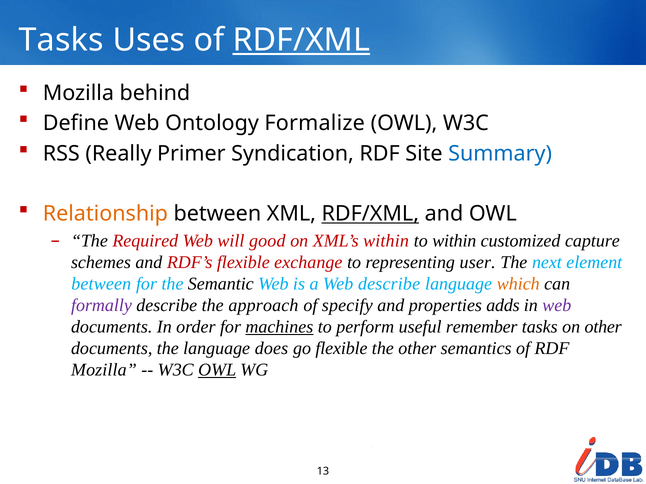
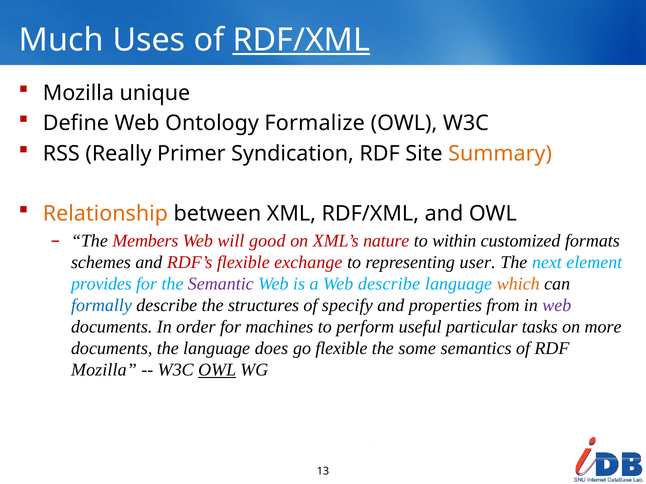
Tasks: Tasks -> Much (61, 40)
behind: behind -> unique (155, 93)
Summary colour: blue -> orange (500, 154)
RDF/XML underline: present -> none (370, 214)
Required: Required -> Members (145, 241)
XML’s within: within -> nature (386, 241)
capture: capture -> formats (592, 241)
between: between -> provides (101, 284)
Semantic colour: black -> purple (221, 284)
formally colour: purple -> blue (101, 306)
approach: approach -> structures (264, 306)
adds: adds -> from (503, 306)
machines underline: present -> none (279, 327)
remember: remember -> particular (482, 327)
on other: other -> more (603, 327)
the other: other -> some (417, 349)
